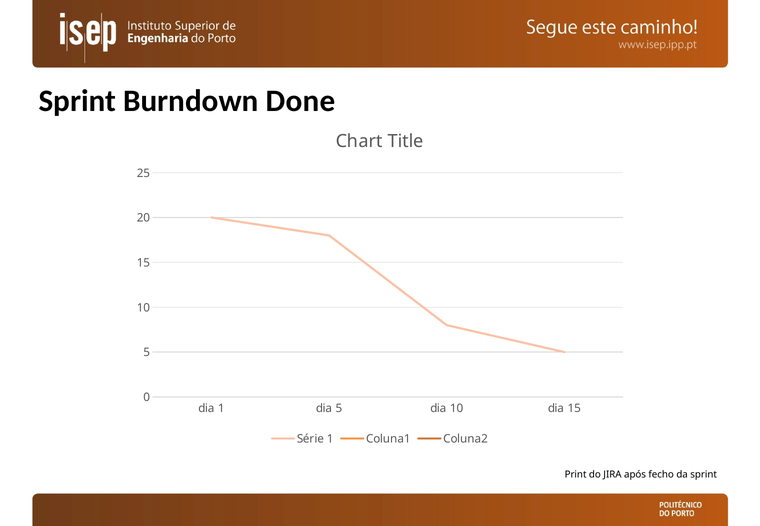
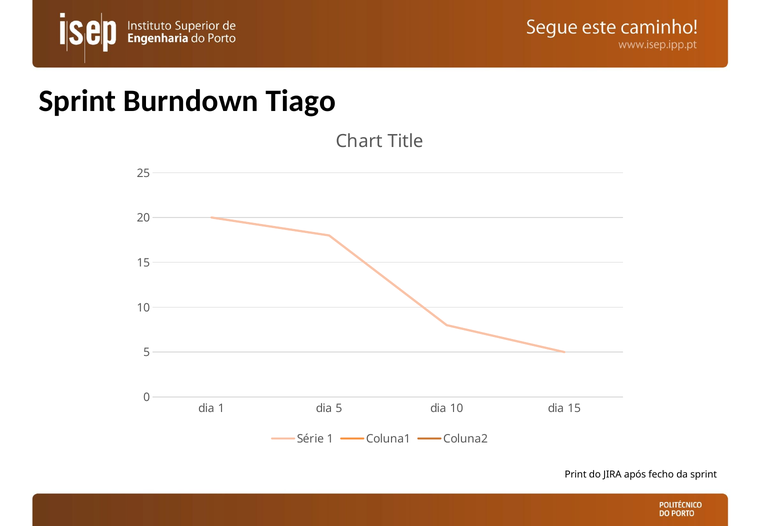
Done: Done -> Tiago (301, 101)
